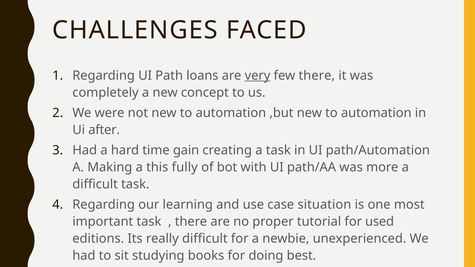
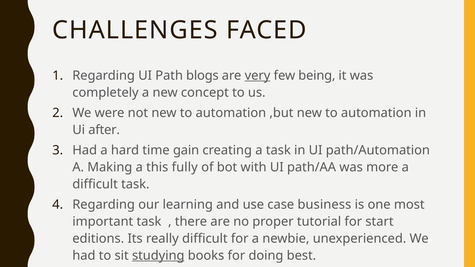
loans: loans -> blogs (202, 76)
few there: there -> being (317, 76)
situation: situation -> business (324, 205)
used: used -> start (379, 222)
studying underline: none -> present (158, 256)
